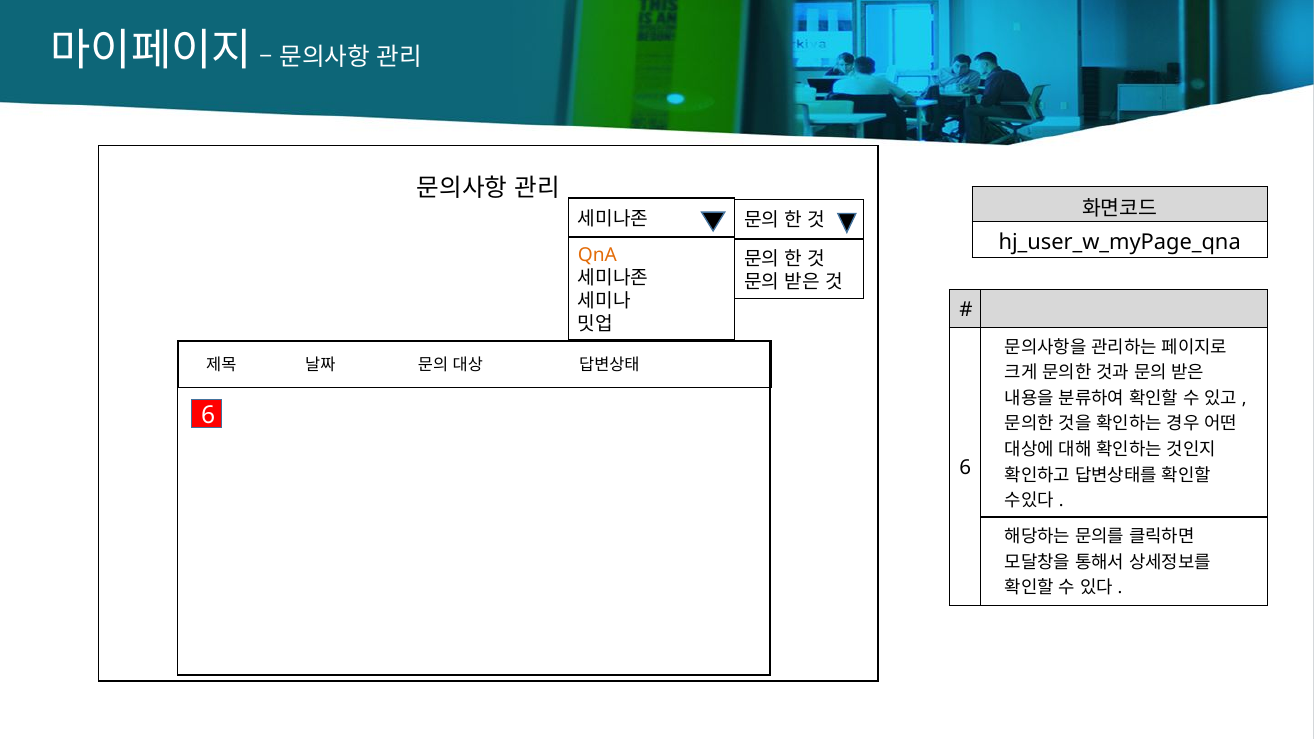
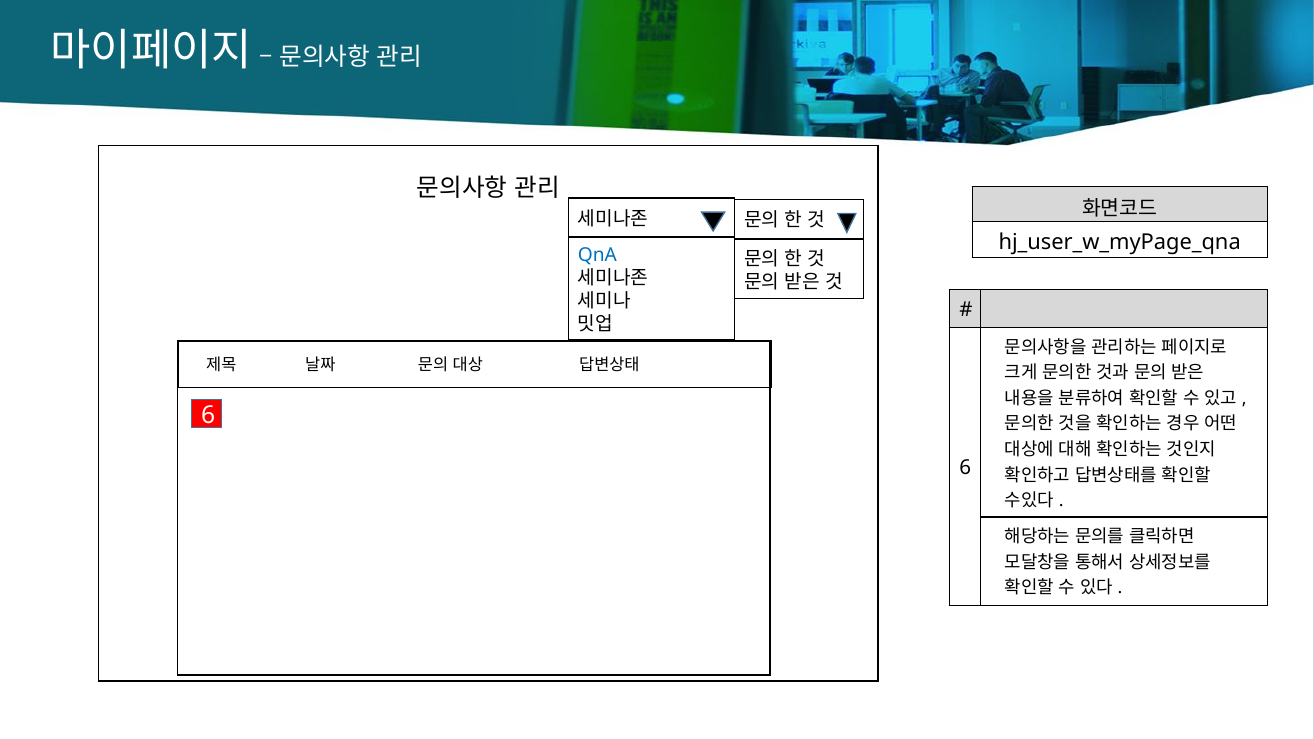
QnA colour: orange -> blue (597, 255)
